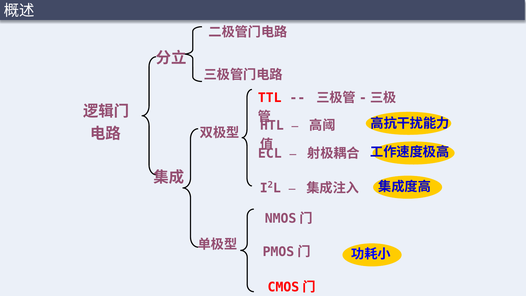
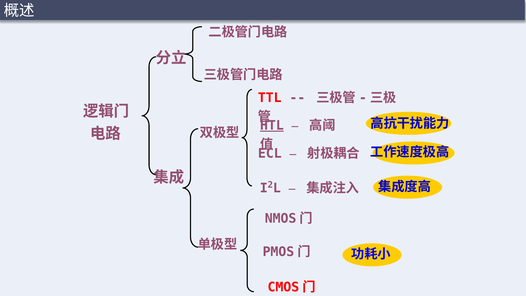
HTL underline: none -> present (272, 125)
